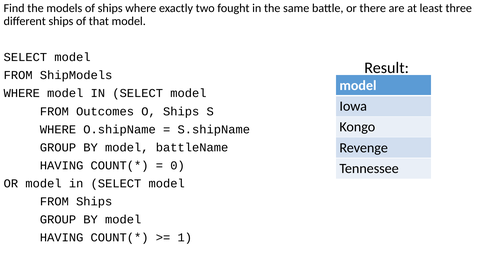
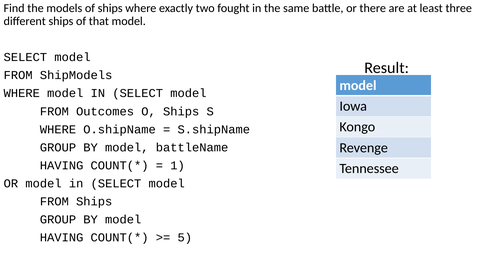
0: 0 -> 1 (178, 166)
1: 1 -> 5 (185, 238)
